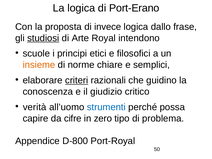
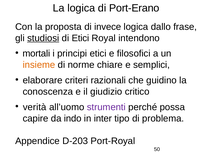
di Arte: Arte -> Etici (80, 38)
scuole: scuole -> mortali (36, 54)
criteri underline: present -> none (77, 80)
strumenti colour: blue -> purple (106, 107)
cifre: cifre -> indo (73, 118)
zero: zero -> inter (103, 118)
D-800: D-800 -> D-203 (75, 141)
